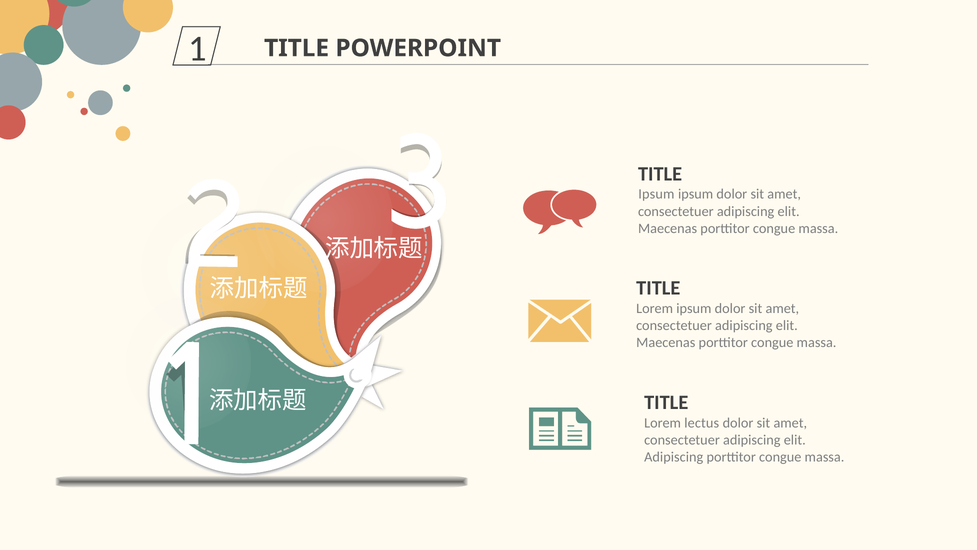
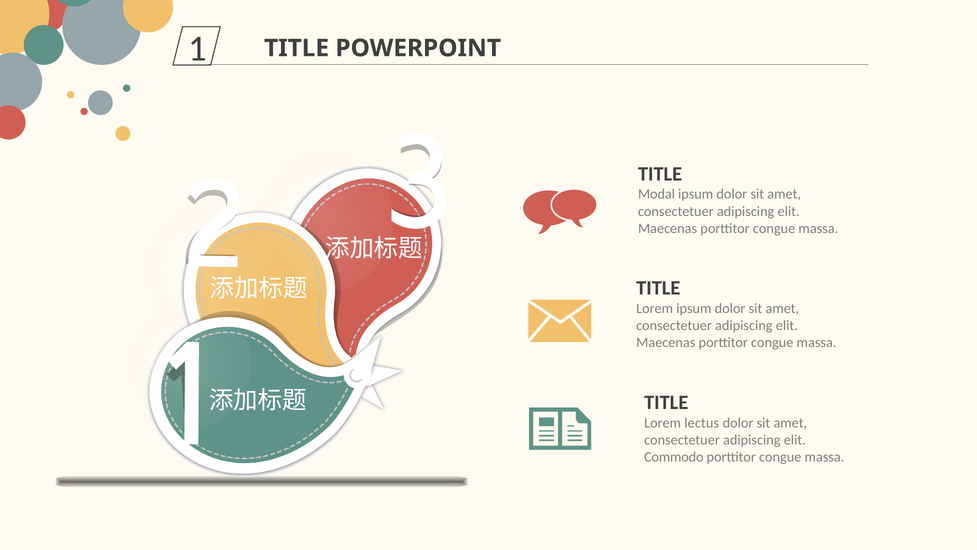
Ipsum: Ipsum -> Modal (656, 194)
Adipiscing: Adipiscing -> Commodo (674, 457)
